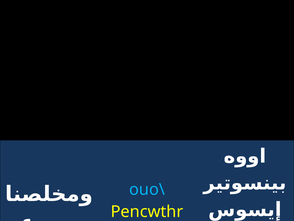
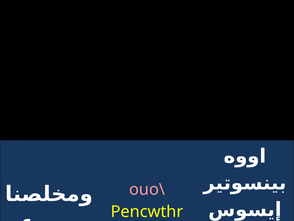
ouo\ colour: light blue -> pink (147, 189)
